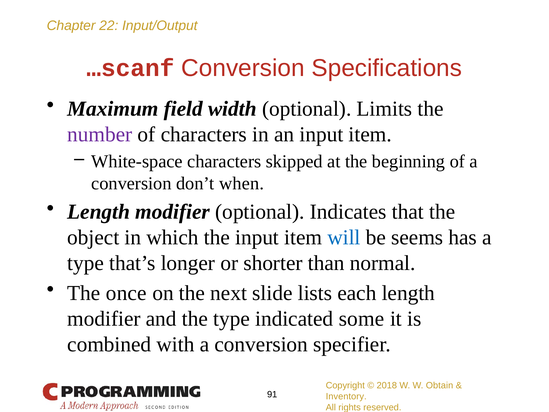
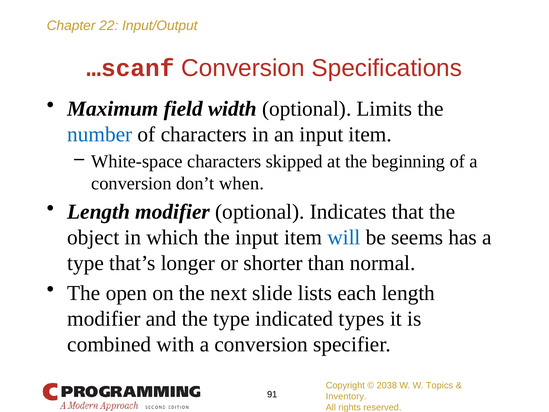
number colour: purple -> blue (100, 134)
once: once -> open (126, 293)
some: some -> types (362, 319)
2018: 2018 -> 2038 (387, 385)
Obtain: Obtain -> Topics (440, 385)
